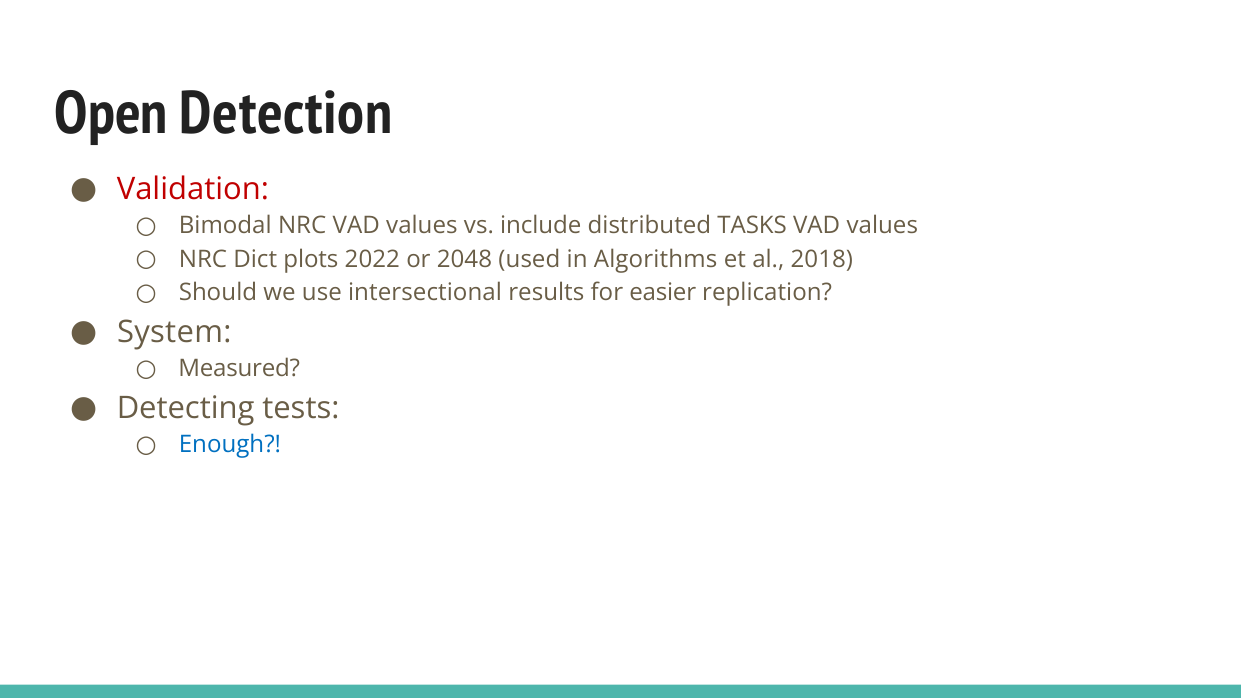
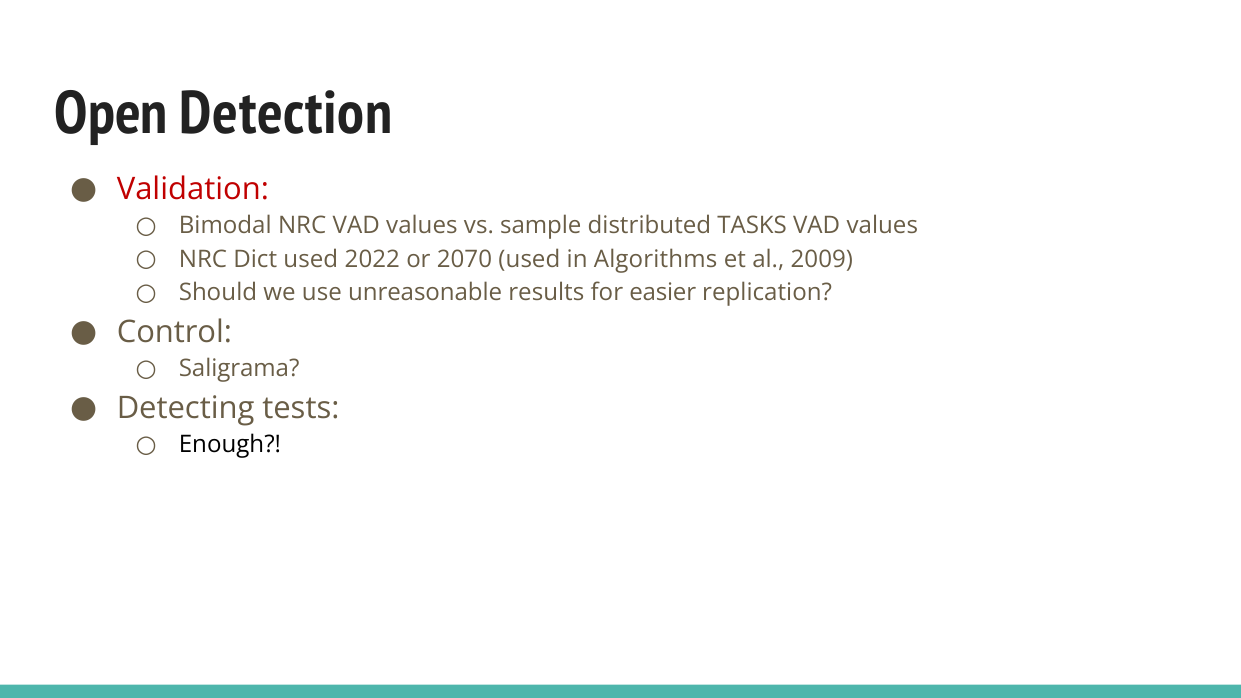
include: include -> sample (541, 226)
Dict plots: plots -> used (311, 259)
2048: 2048 -> 2070 (464, 259)
2018: 2018 -> 2009 (822, 259)
intersectional: intersectional -> unreasonable (425, 293)
System: System -> Control (174, 332)
Measured: Measured -> Saligrama (239, 369)
Enough colour: blue -> black (230, 445)
